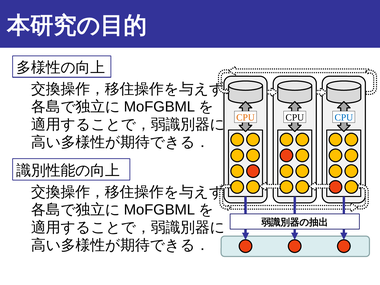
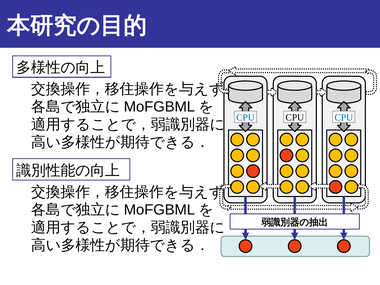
CPU colour: orange -> blue (246, 117)
